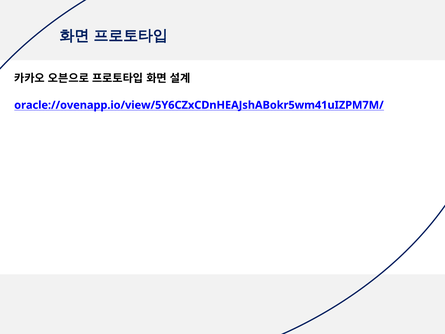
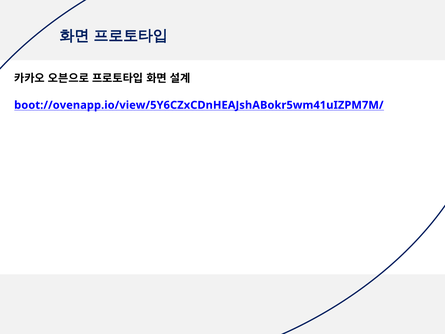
oracle://ovenapp.io/view/5Y6CZxCDnHEAJshABokr5wm41uIZPM7M/: oracle://ovenapp.io/view/5Y6CZxCDnHEAJshABokr5wm41uIZPM7M/ -> boot://ovenapp.io/view/5Y6CZxCDnHEAJshABokr5wm41uIZPM7M/ (199, 105)
